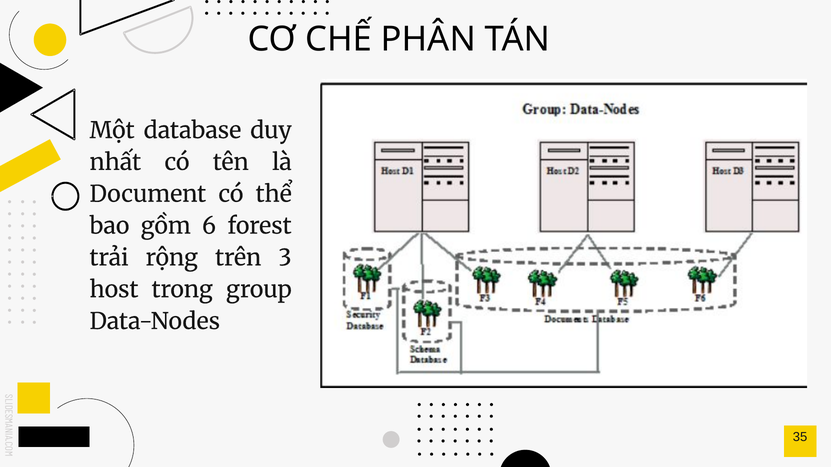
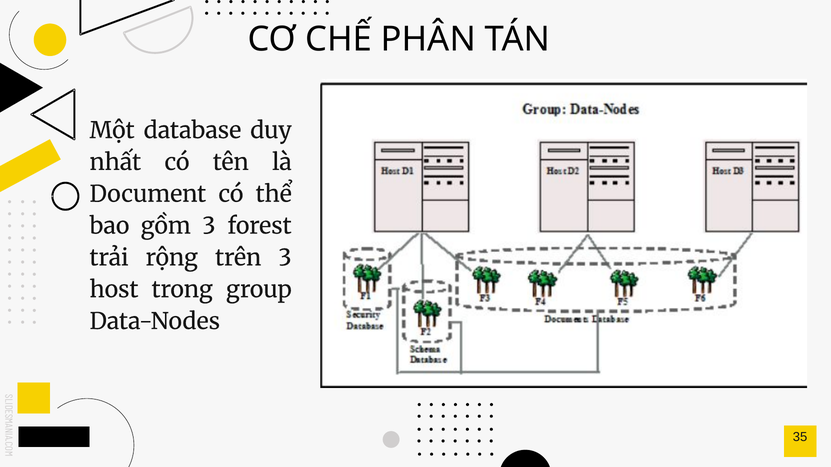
gồm 6: 6 -> 3 (209, 226)
